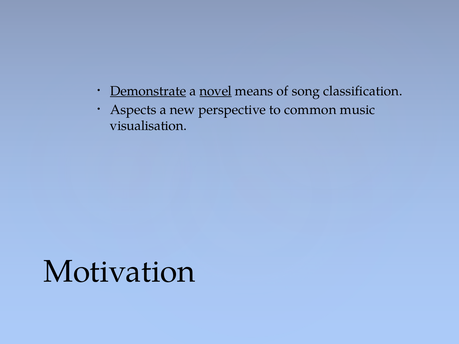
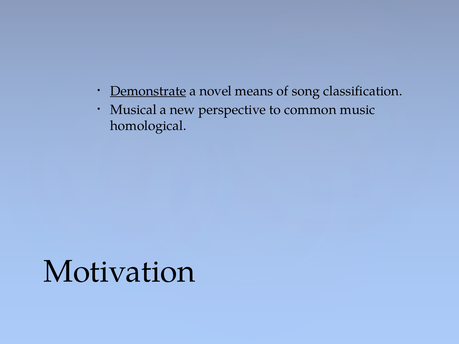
novel underline: present -> none (216, 91)
Aspects: Aspects -> Musical (133, 110)
visualisation: visualisation -> homological (148, 126)
